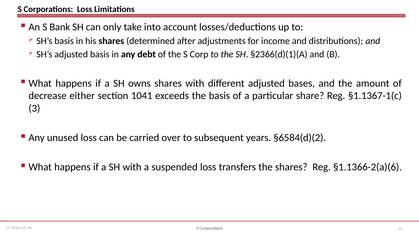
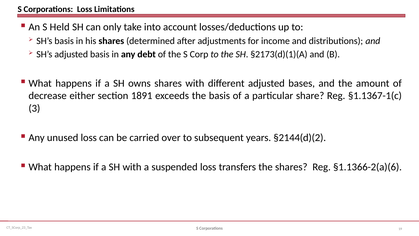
Bank: Bank -> Held (60, 27)
§2366(d)(1)(A: §2366(d)(1)(A -> §2173(d)(1)(A (279, 54)
1041: 1041 -> 1891 (142, 96)
§6584(d)(2: §6584(d)(2 -> §2144(d)(2 (300, 138)
